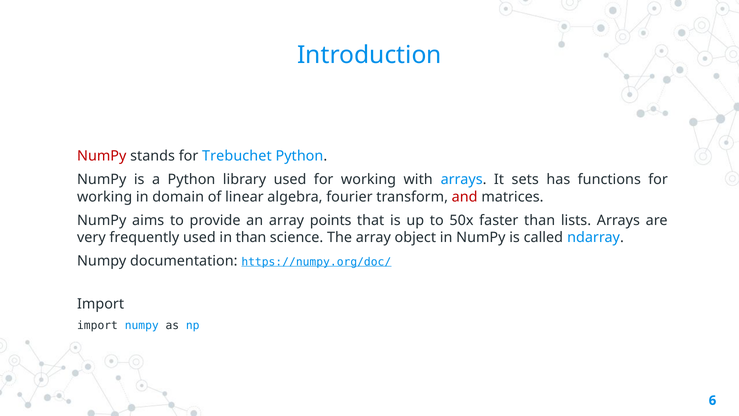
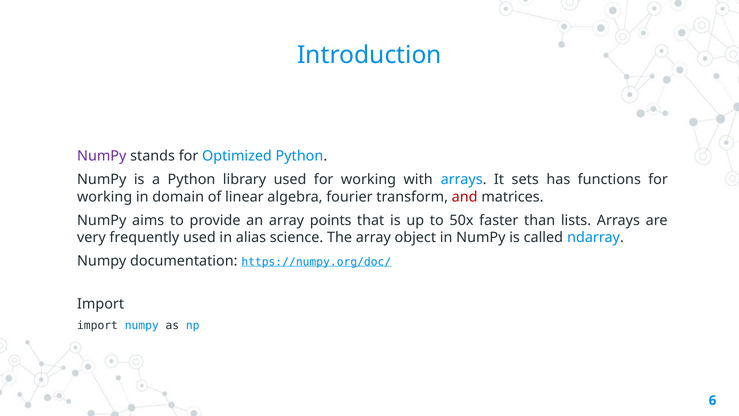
NumPy colour: red -> purple (102, 156)
Trebuchet: Trebuchet -> Optimized (237, 156)
in than: than -> alias (251, 237)
